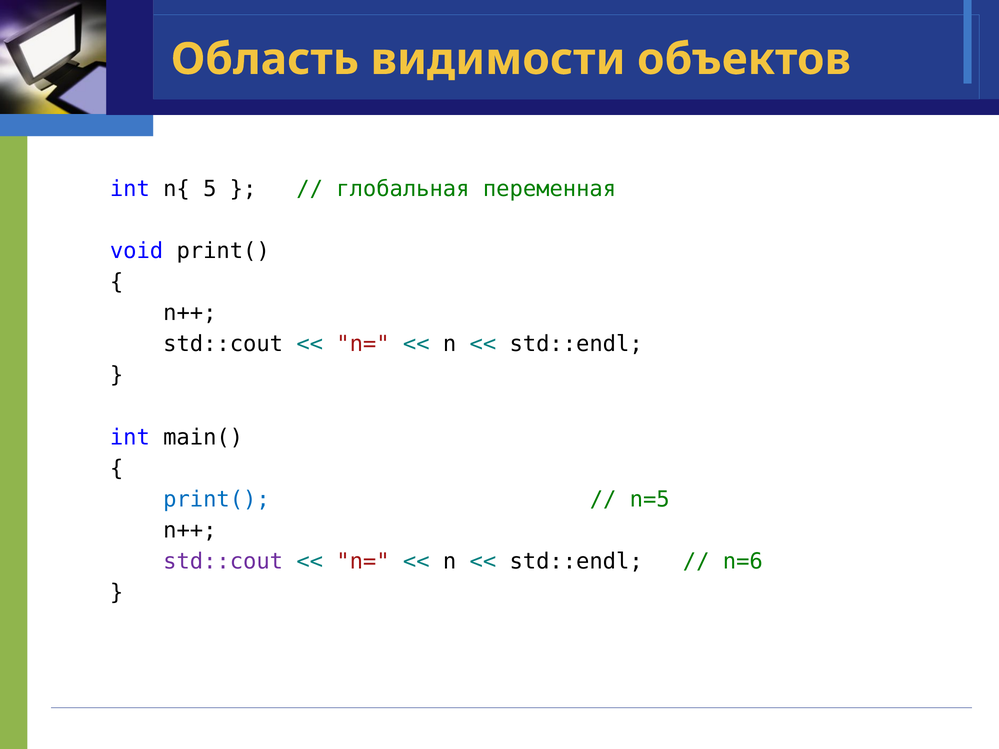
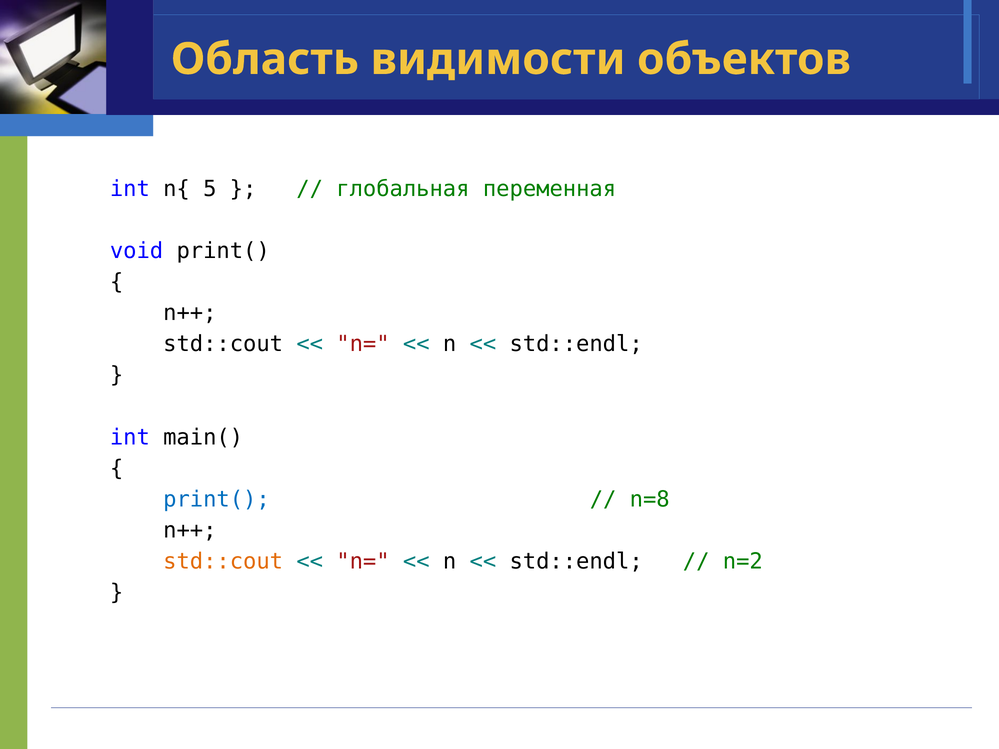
n=5: n=5 -> n=8 (650, 500)
std::cout colour: purple -> orange (223, 562)
n=6: n=6 -> n=2 (743, 562)
